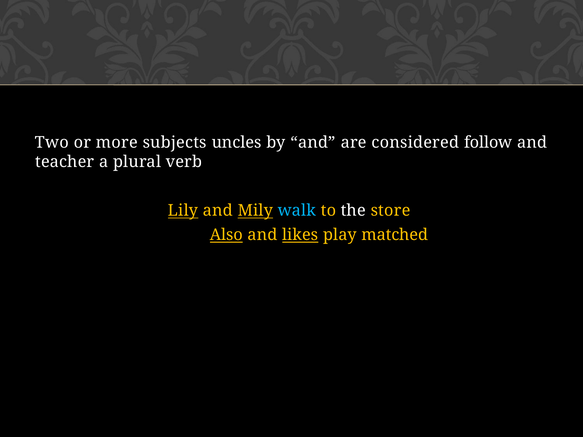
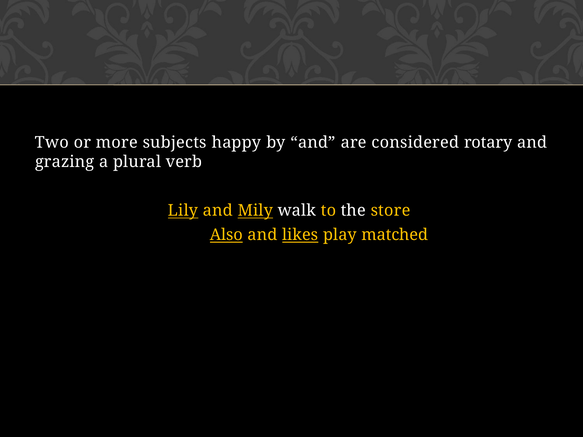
uncles: uncles -> happy (236, 143)
follow: follow -> rotary (488, 143)
teacher: teacher -> grazing (65, 162)
walk colour: light blue -> white (297, 211)
